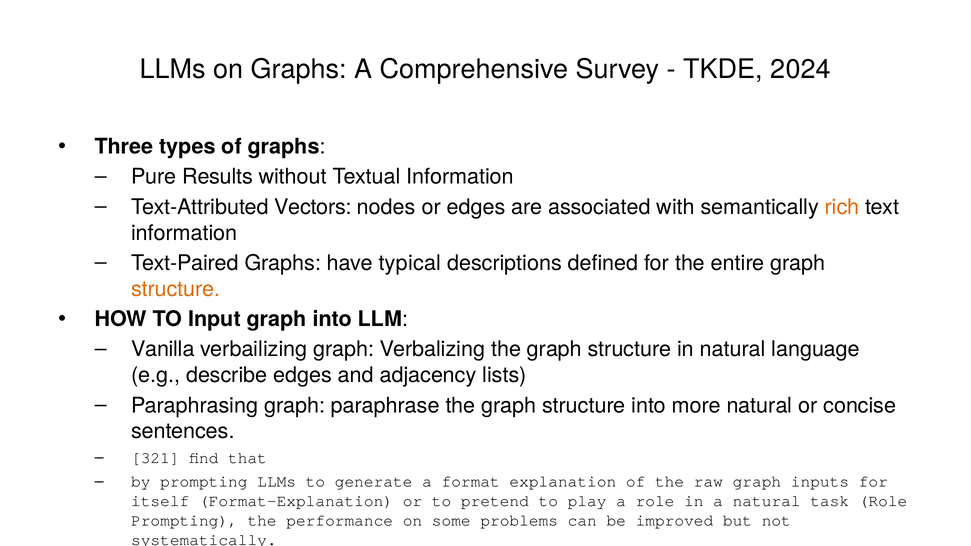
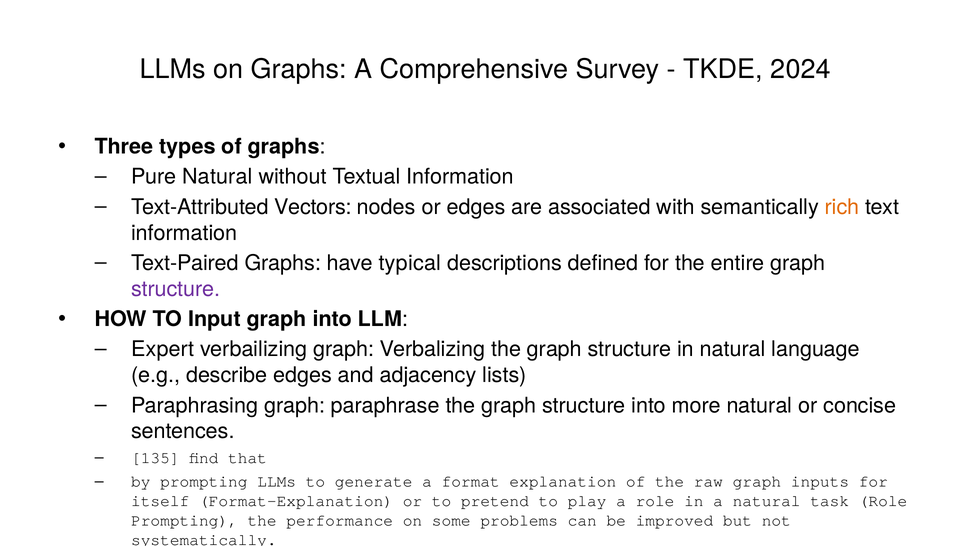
Pure Results: Results -> Natural (217, 177)
structure colour: orange -> purple (176, 289)
Vanilla: Vanilla -> Expert (163, 350)
321: 321 -> 135 (155, 458)
